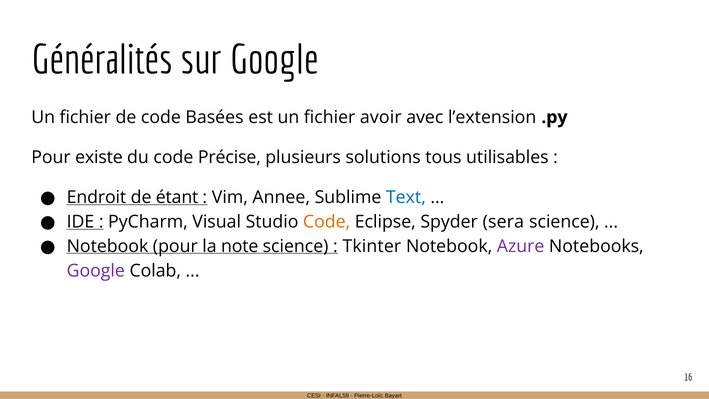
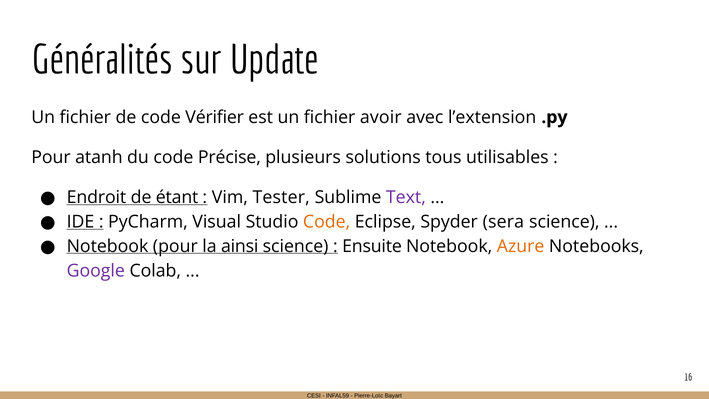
sur Google: Google -> Update (274, 60)
Basées: Basées -> Vérifier (215, 117)
existe: existe -> atanh (99, 157)
Annee: Annee -> Tester (281, 198)
Text colour: blue -> purple (406, 198)
note: note -> ainsi (240, 246)
Tkinter: Tkinter -> Ensuite (372, 246)
Azure colour: purple -> orange (521, 246)
